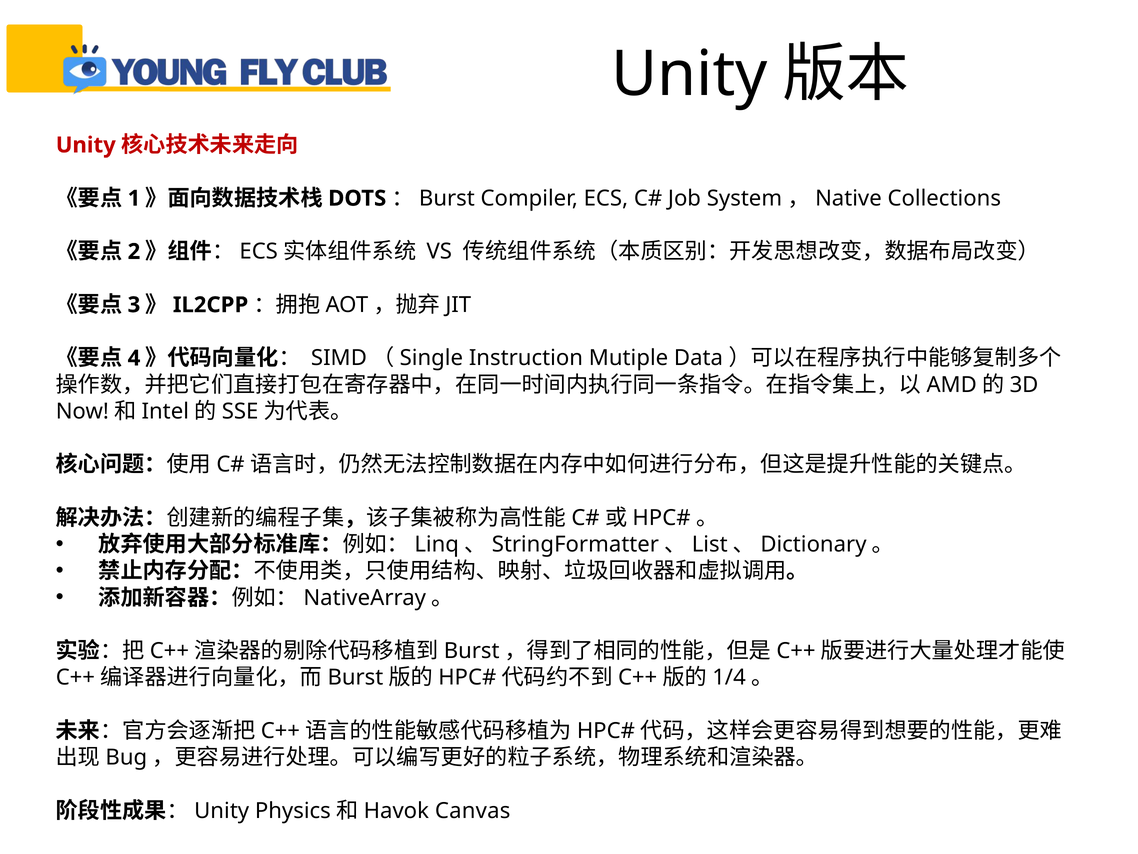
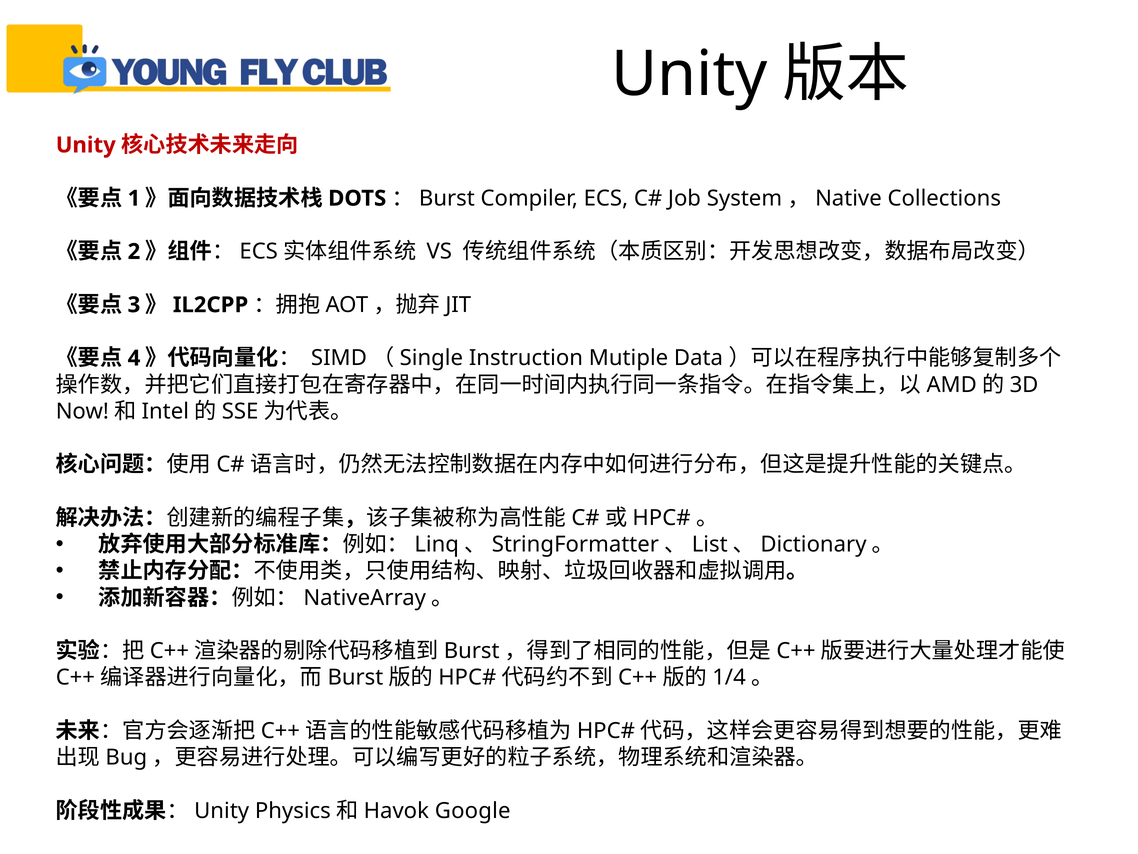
Canvas: Canvas -> Google (473, 810)
